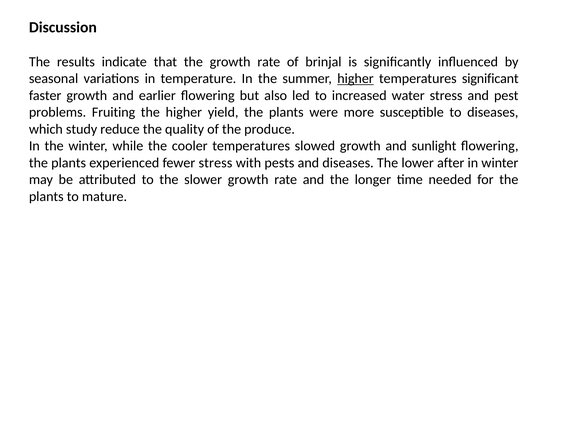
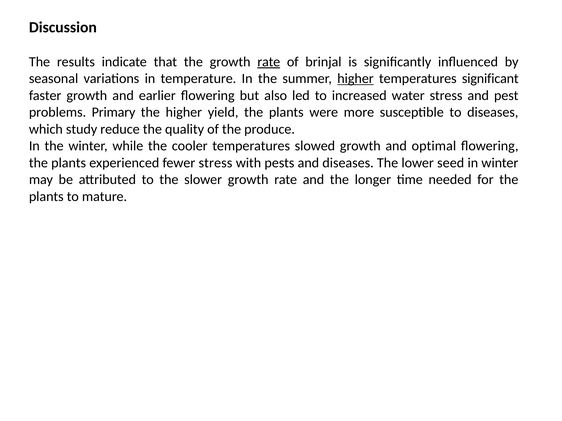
rate underline: none -> present (269, 62)
Fruiting: Fruiting -> Primary (114, 112)
sunlight: sunlight -> optimal (434, 146)
after: after -> seed (451, 163)
